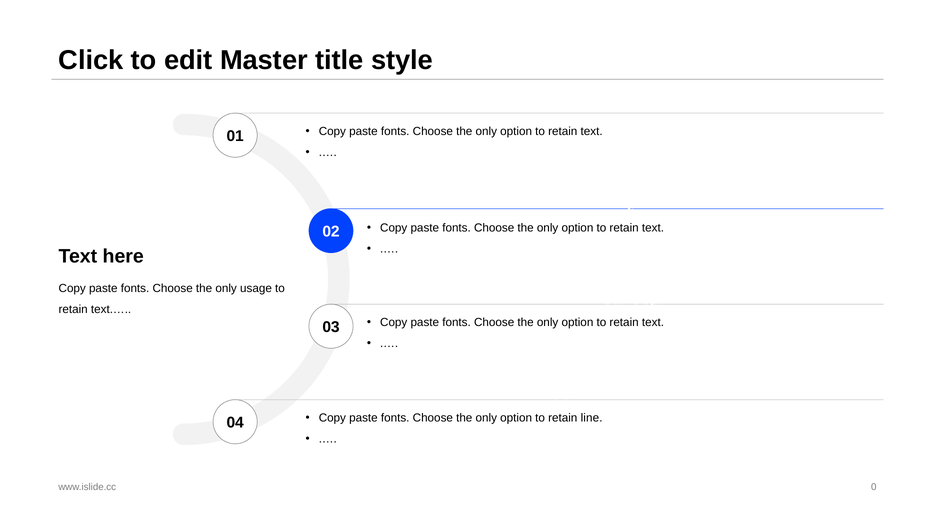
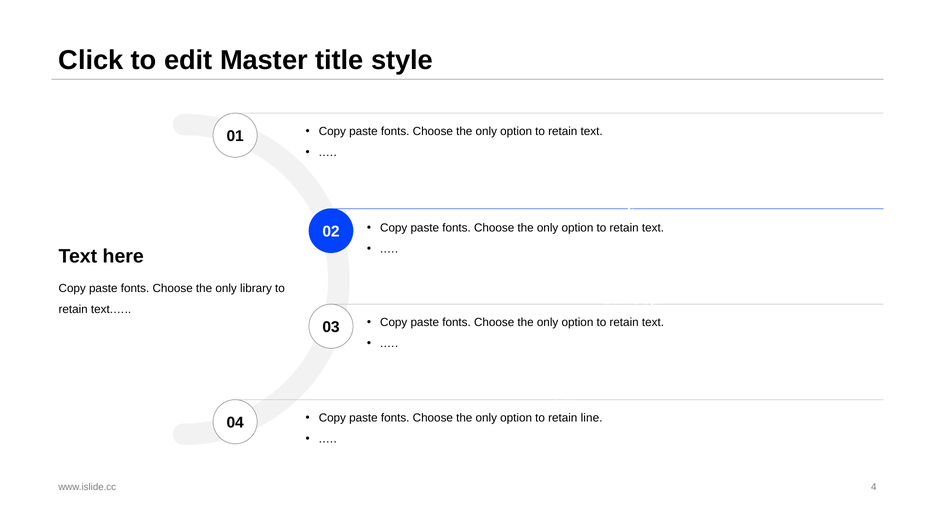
usage: usage -> library (256, 288)
0: 0 -> 4 (874, 487)
